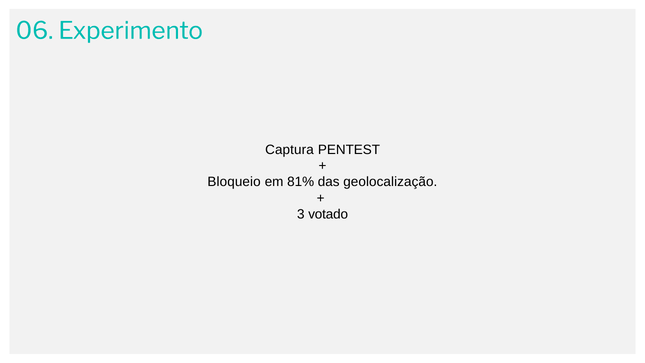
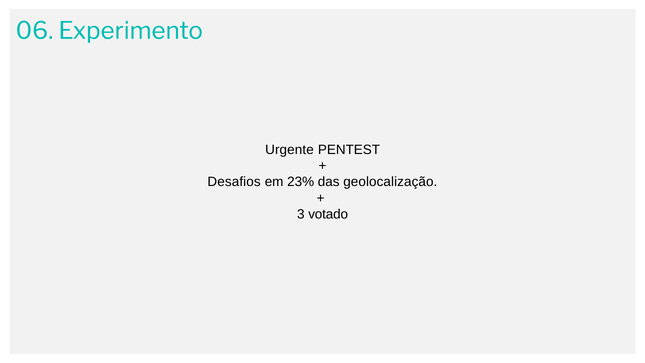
Captura: Captura -> Urgente (289, 150)
Bloqueio: Bloqueio -> Desafios (234, 182)
81%: 81% -> 23% (301, 182)
